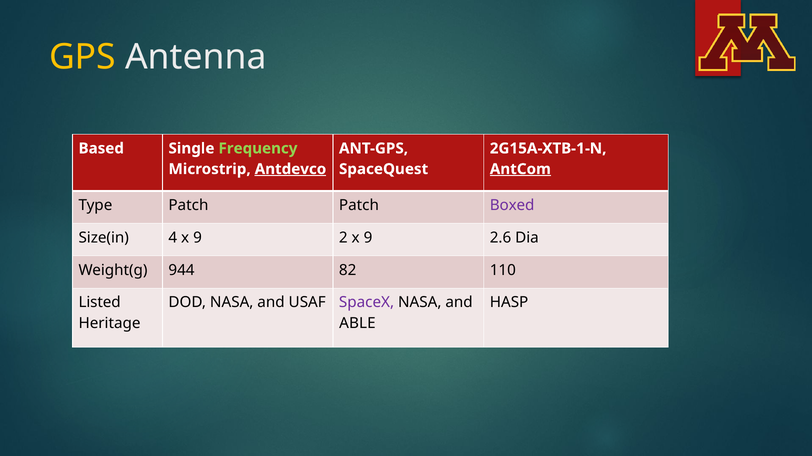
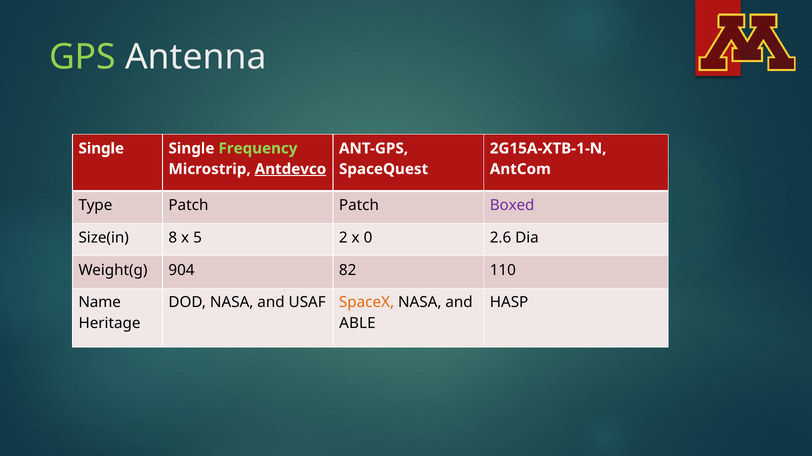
GPS colour: yellow -> light green (83, 57)
Based: Based -> Single (101, 149)
AntCom underline: present -> none (520, 169)
4: 4 -> 8 (173, 238)
9: 9 -> 5 (197, 238)
2 x 9: 9 -> 0 (368, 238)
944: 944 -> 904 (182, 270)
Listed: Listed -> Name (100, 303)
SpaceX colour: purple -> orange (367, 303)
